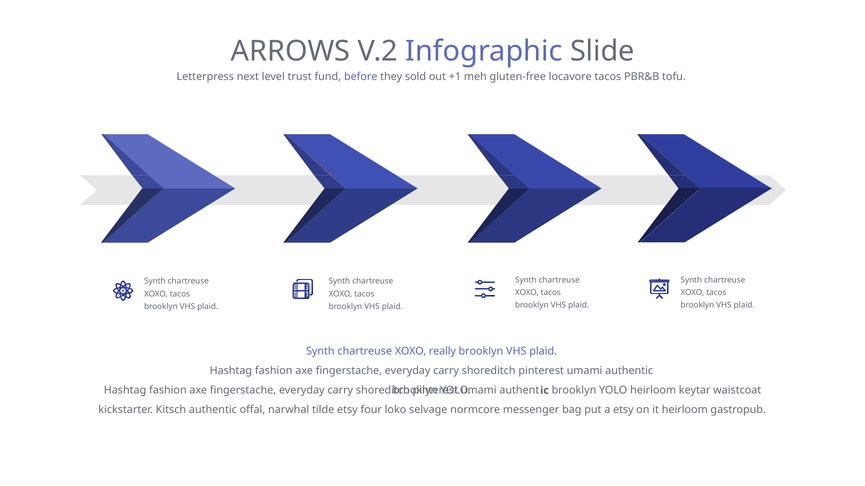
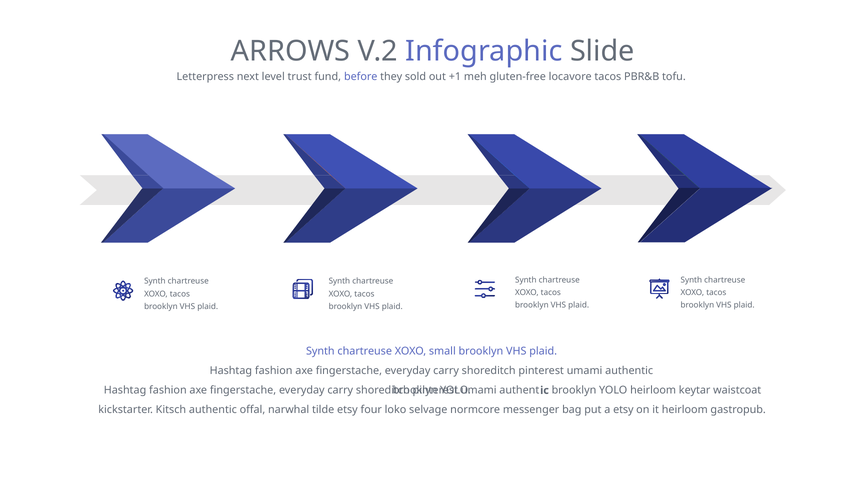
really: really -> small (442, 352)
